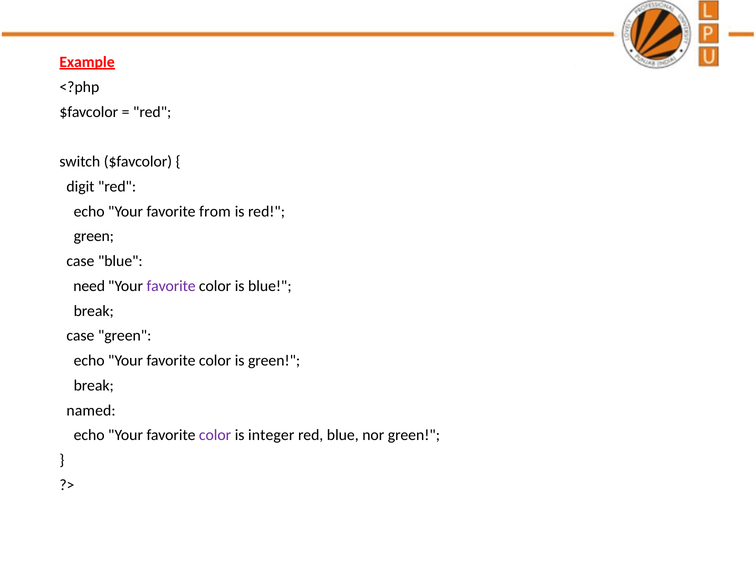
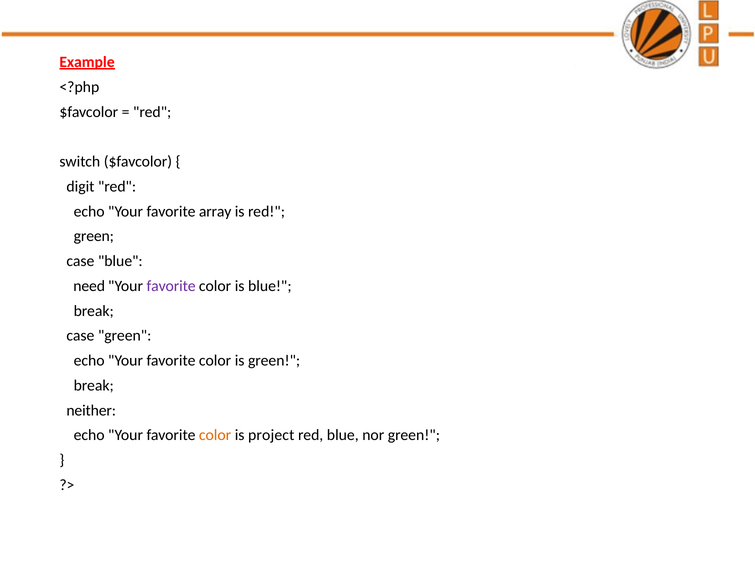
from: from -> array (215, 211)
named: named -> neither (91, 411)
color colour: purple -> orange (215, 435)
integer: integer -> project (271, 435)
